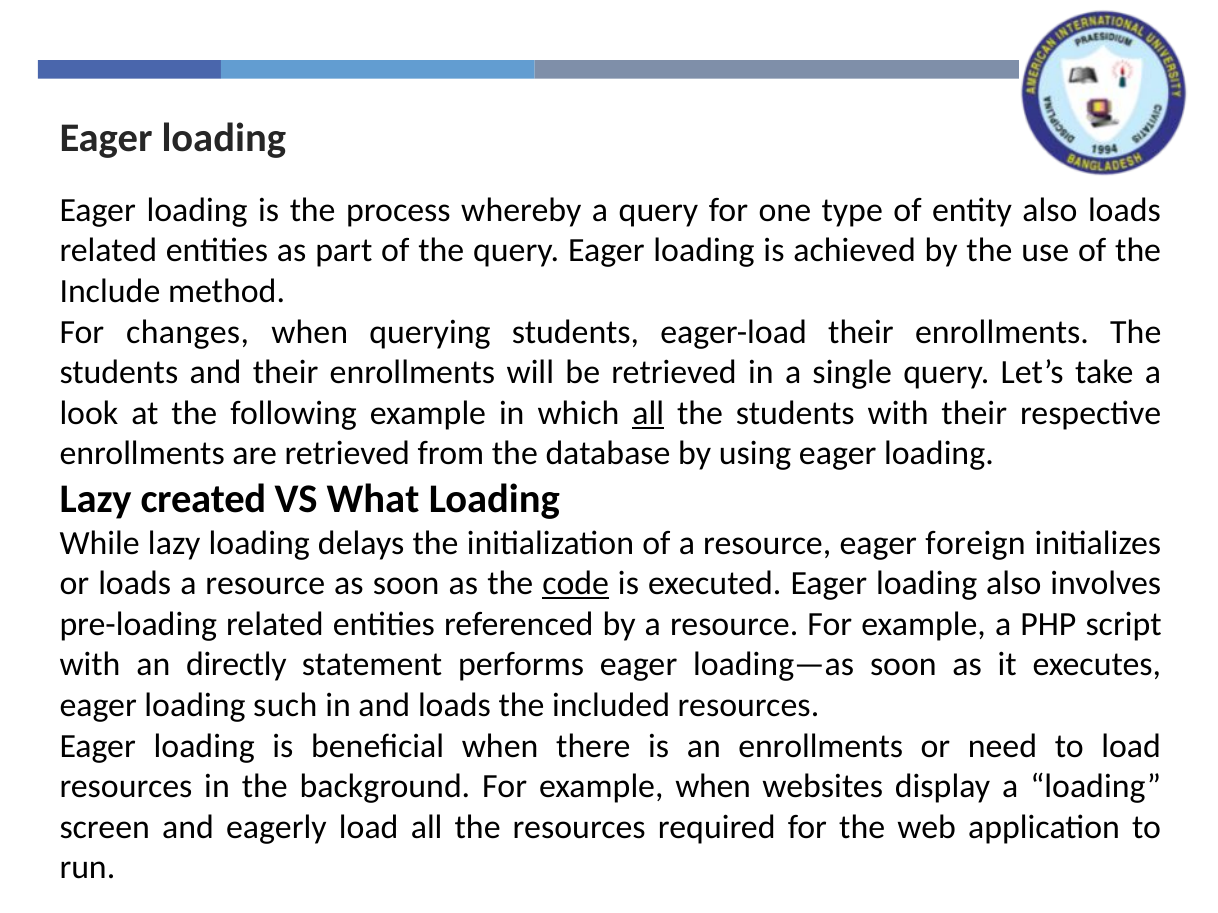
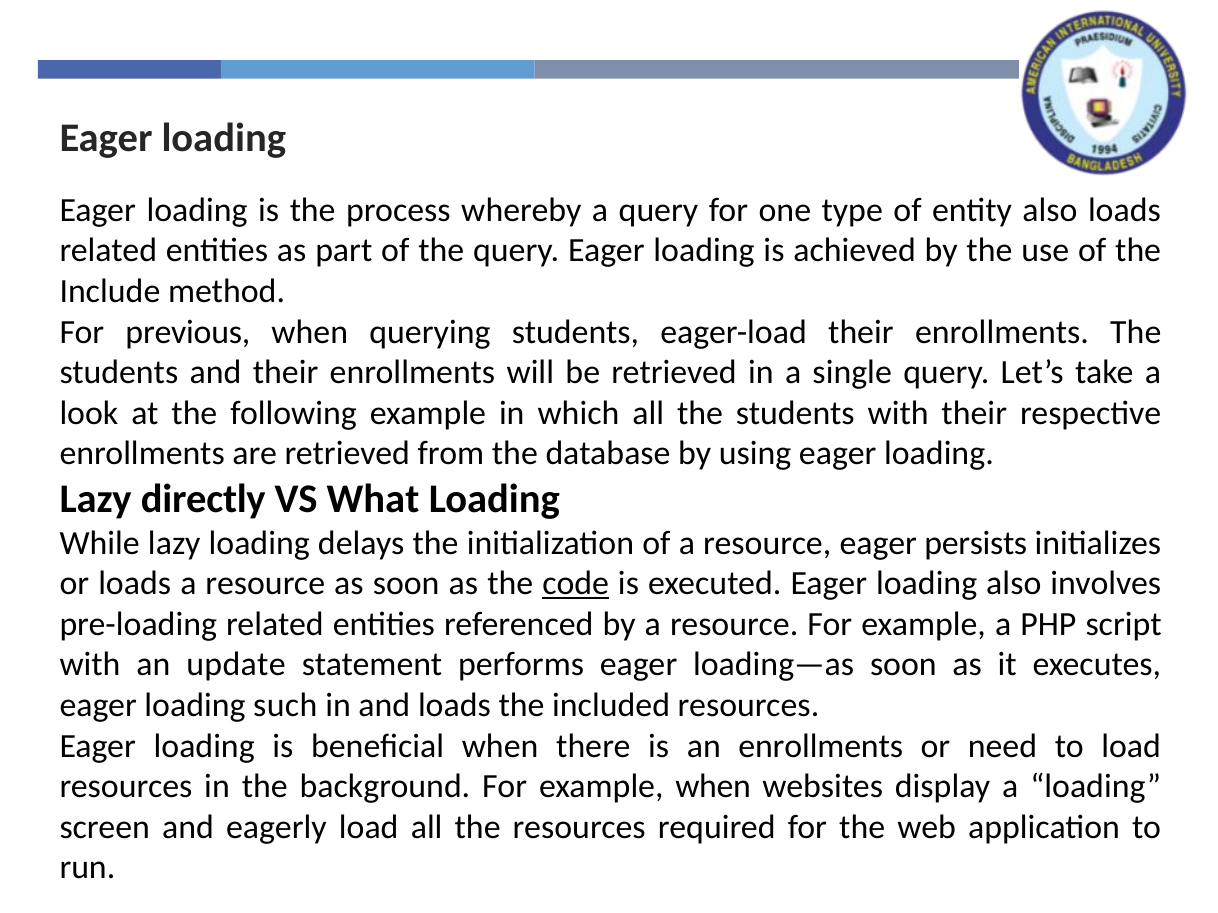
changes: changes -> previous (188, 332)
all underline: present -> none (648, 413)
created: created -> directly (203, 499)
foreign: foreign -> persists (976, 543)
directly: directly -> update (236, 665)
